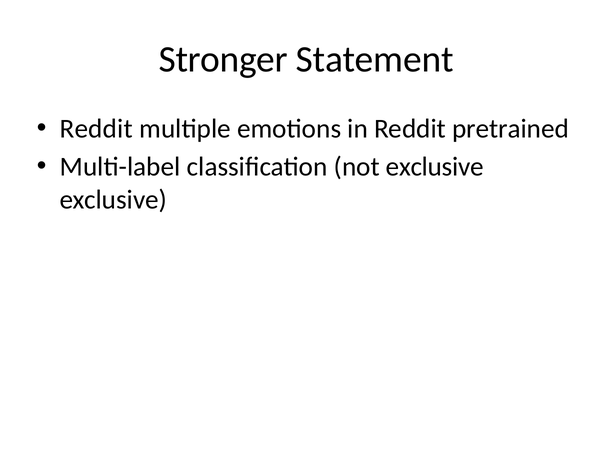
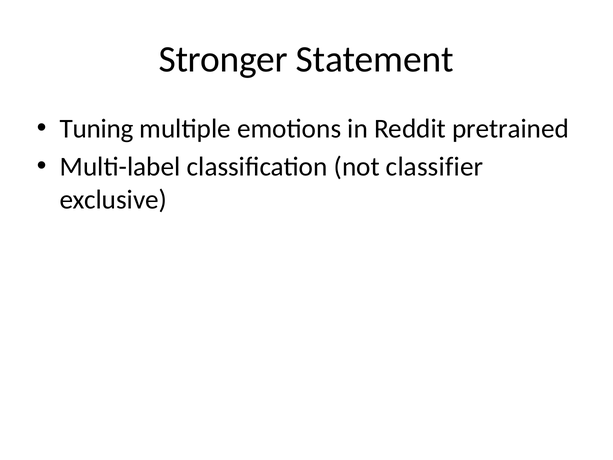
Reddit: Reddit -> Tuning (96, 129)
not exclusive: exclusive -> classifier (435, 167)
